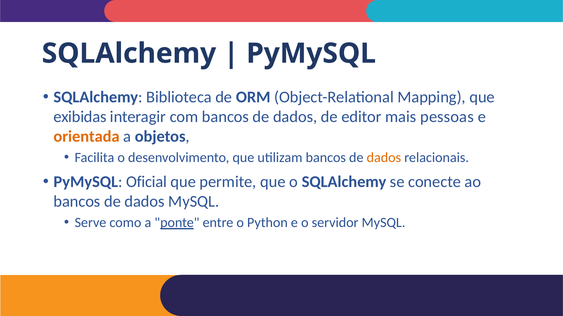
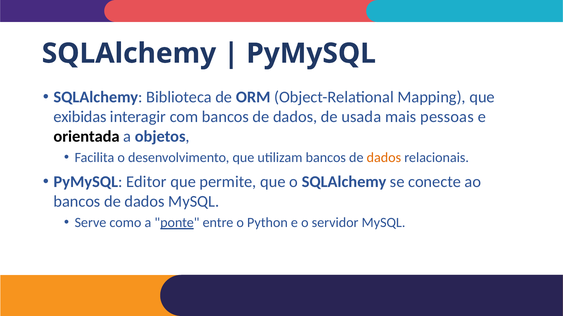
editor: editor -> usada (361, 117)
orientada colour: orange -> black (87, 137)
Oficial: Oficial -> Editor (146, 182)
